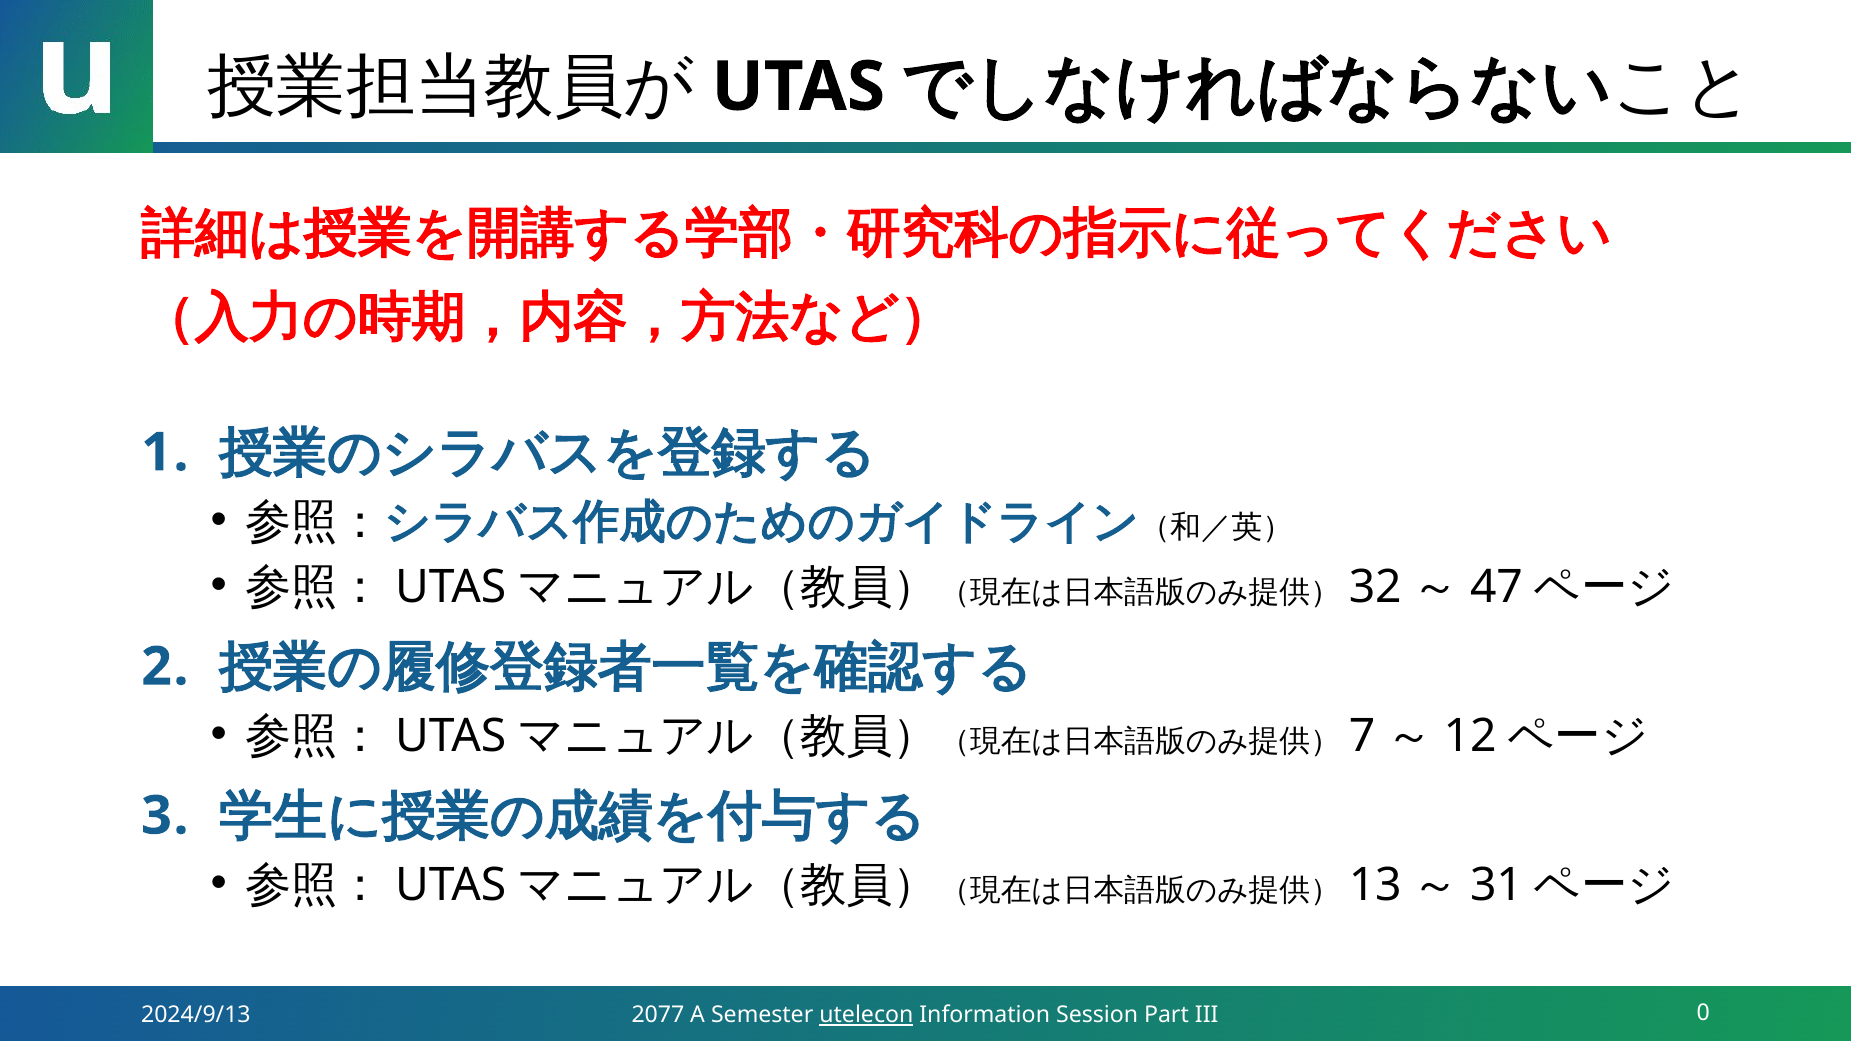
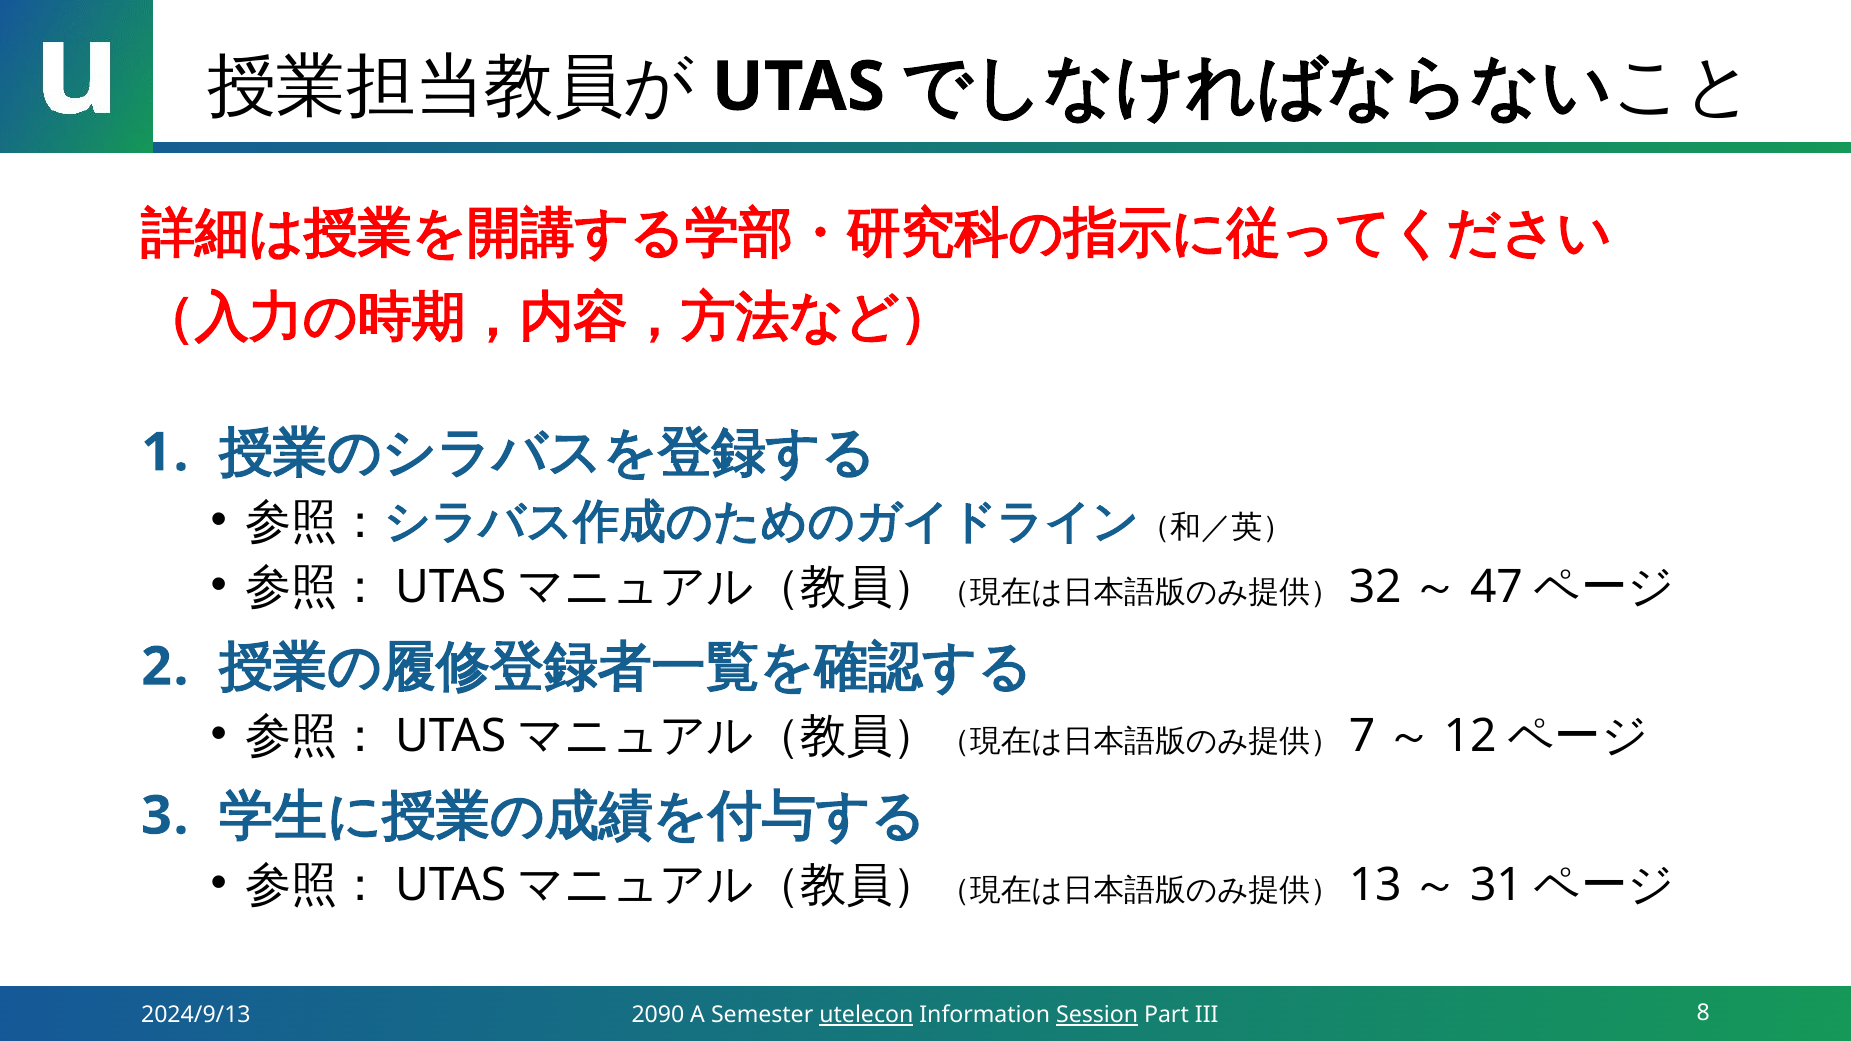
2077: 2077 -> 2090 (658, 1015)
Session underline: none -> present (1097, 1015)
0: 0 -> 8 (1703, 1014)
